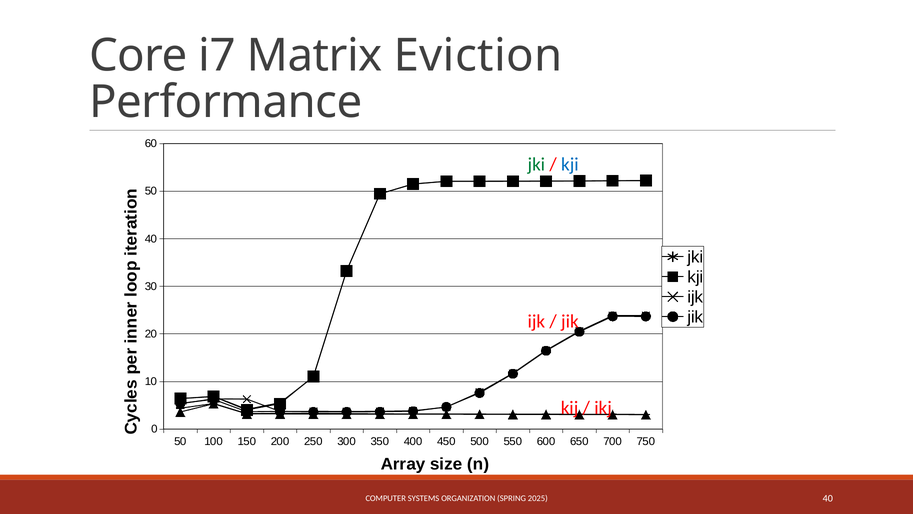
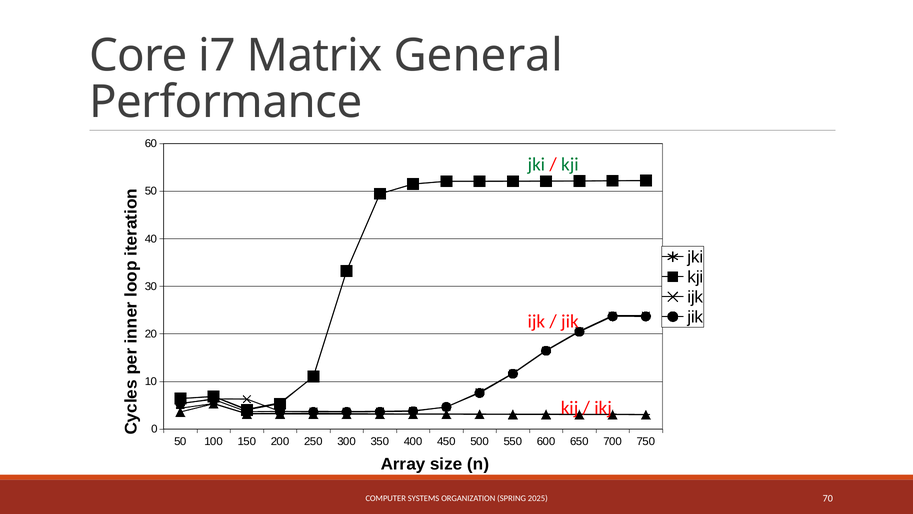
Eviction: Eviction -> General (478, 56)
kji colour: blue -> green (570, 165)
2025 40: 40 -> 70 (828, 498)
